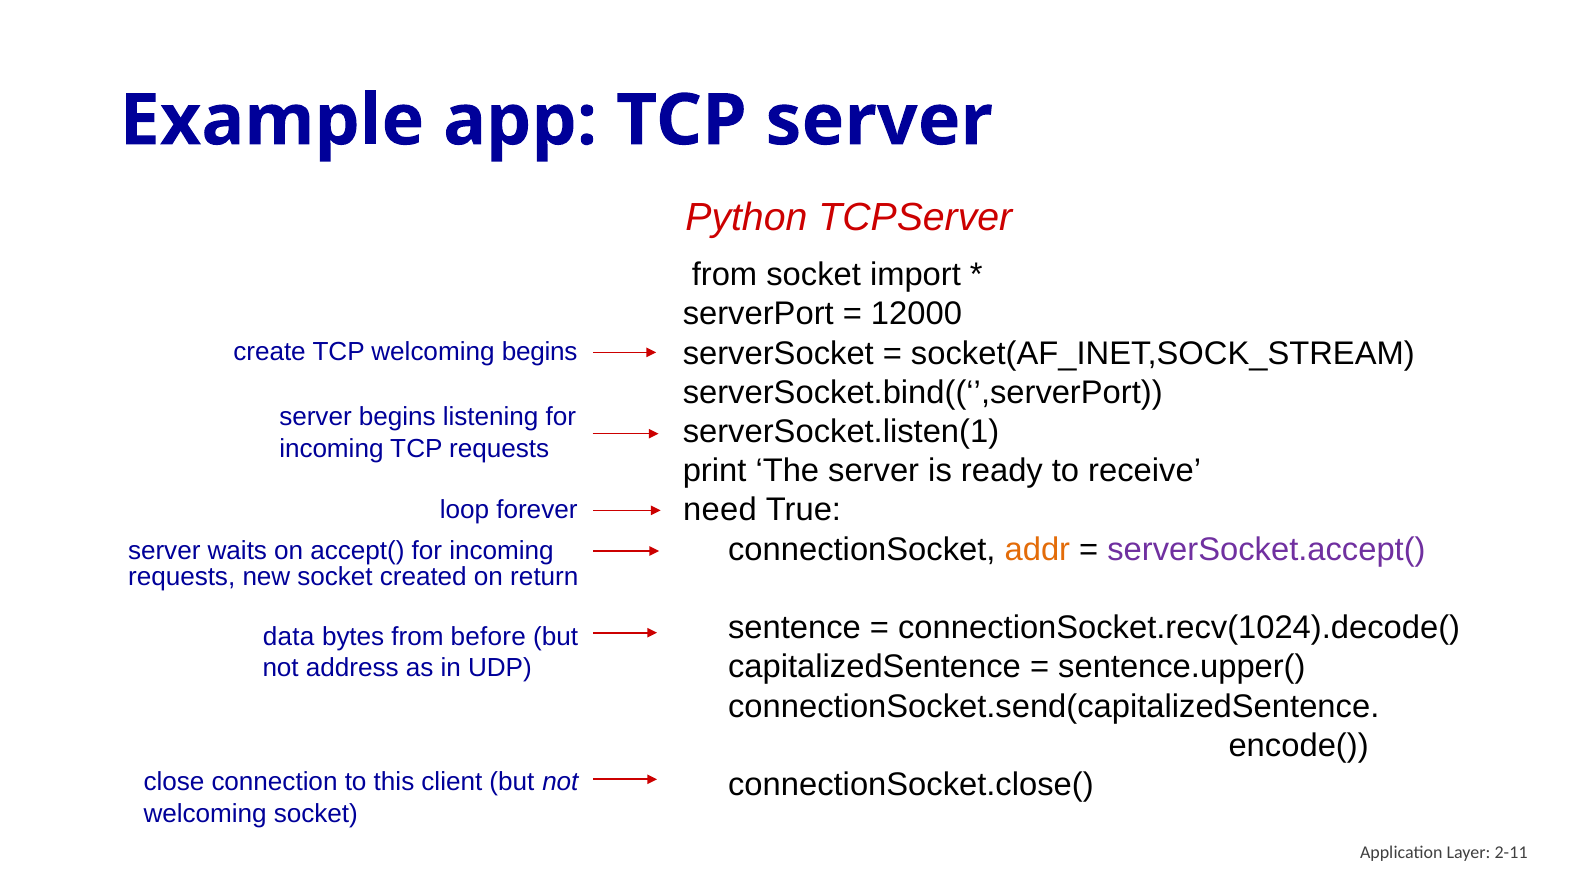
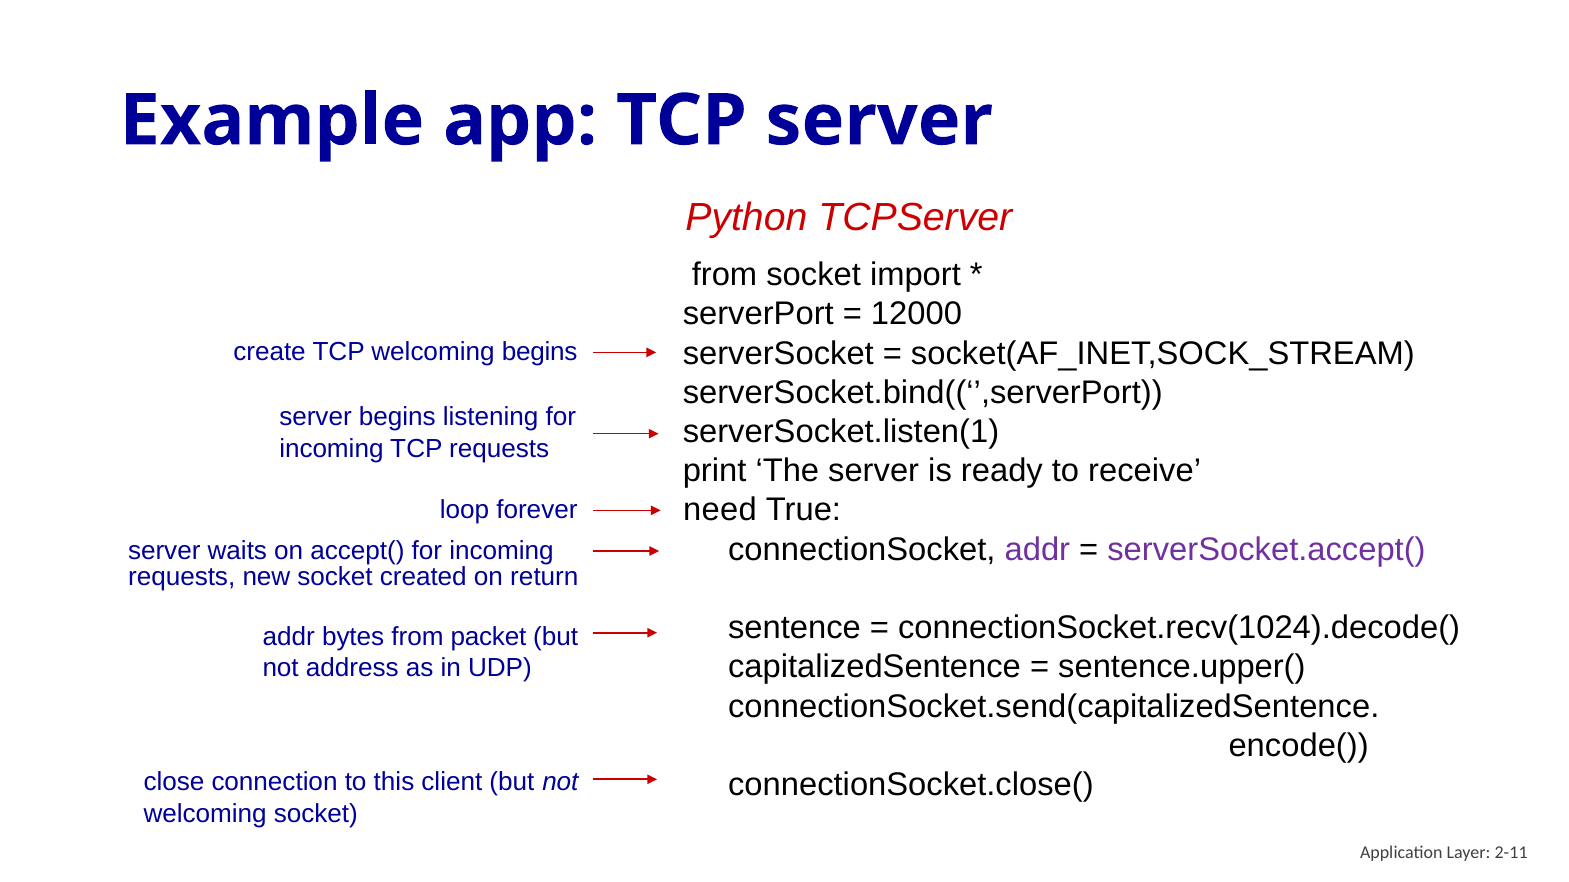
addr colour: orange -> purple (1037, 550)
data: data -> addr (289, 637)
before: before -> packet (488, 637)
